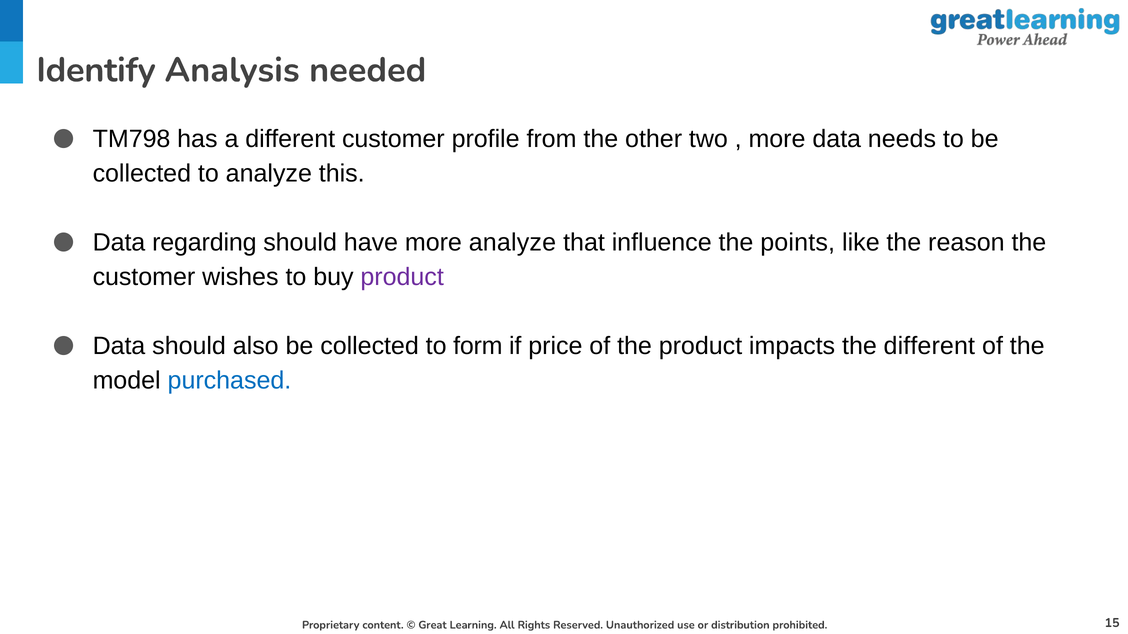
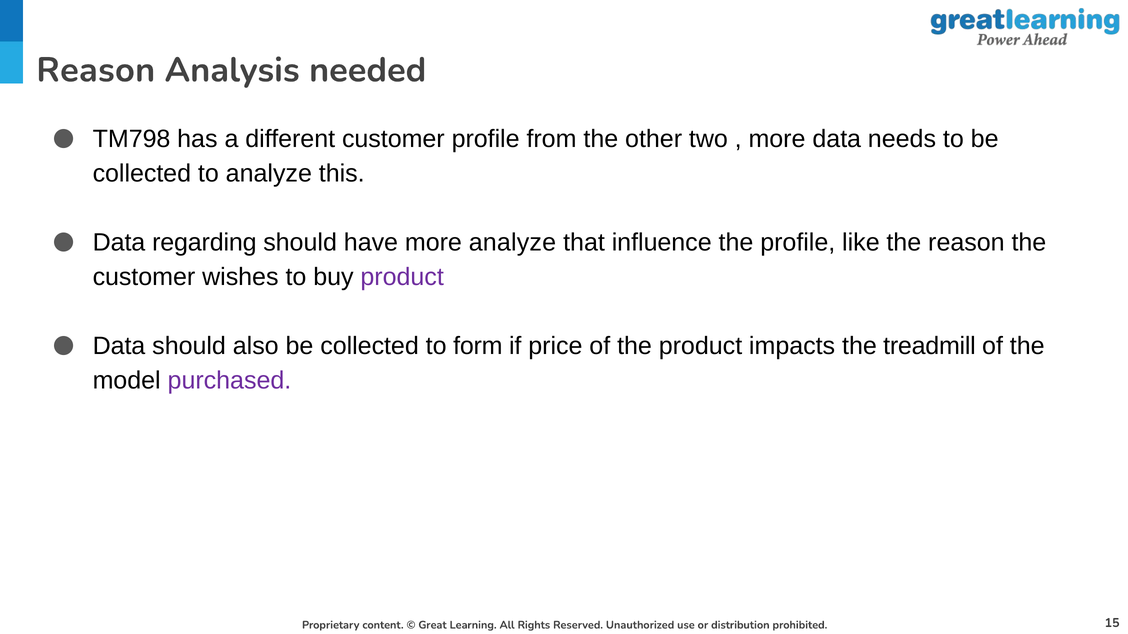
Identify: Identify -> Reason (96, 70)
the points: points -> profile (798, 243)
the different: different -> treadmill (930, 346)
purchased colour: blue -> purple (229, 381)
